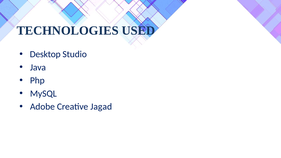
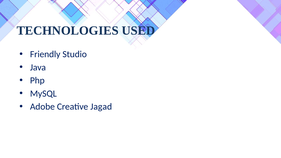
Desktop: Desktop -> Friendly (45, 54)
